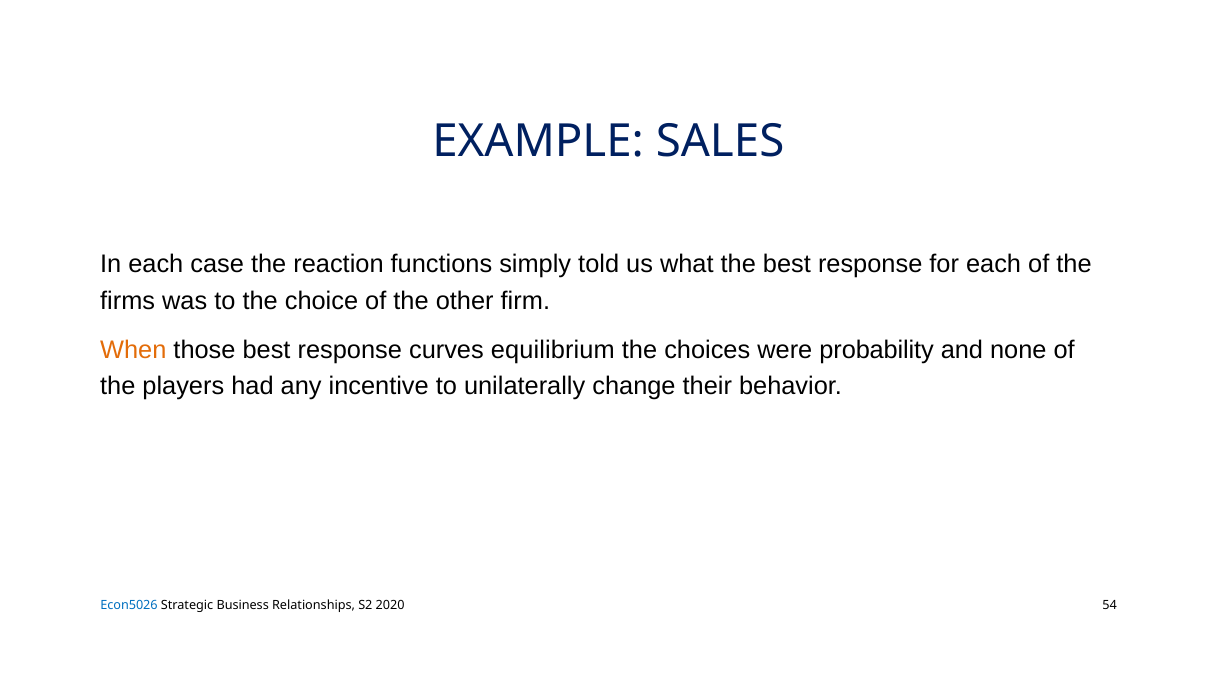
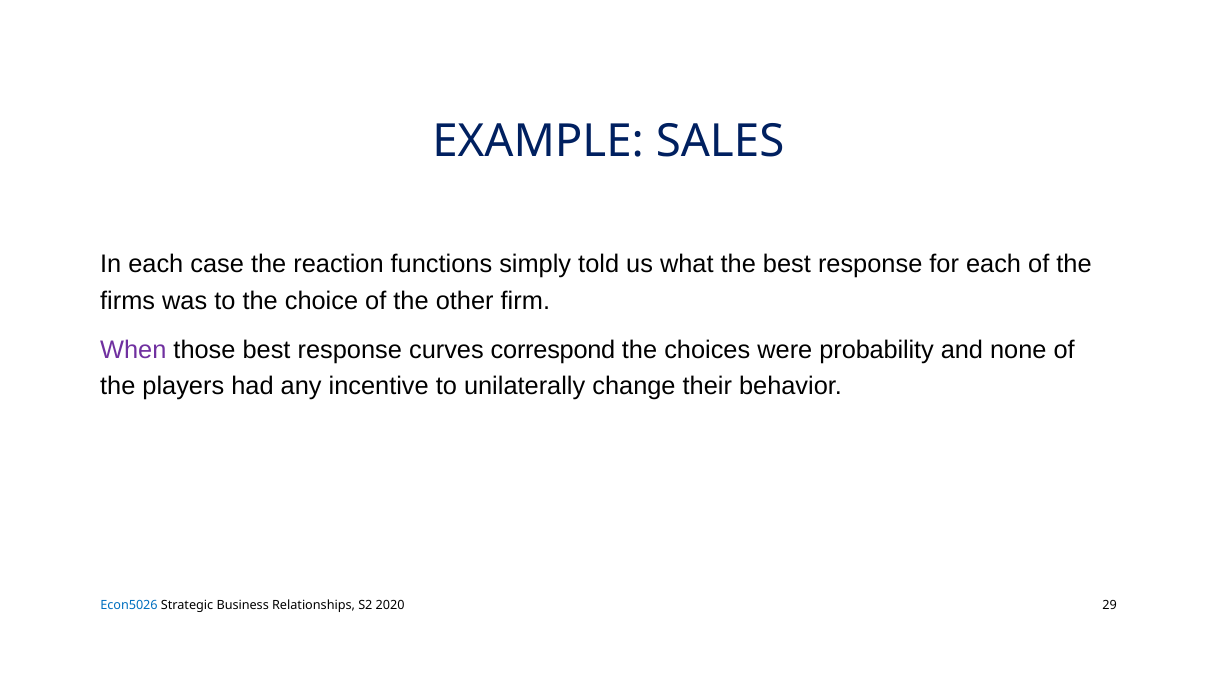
When colour: orange -> purple (133, 350)
equilibrium: equilibrium -> correspond (553, 350)
54: 54 -> 29 (1110, 605)
